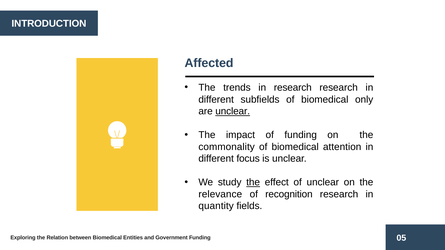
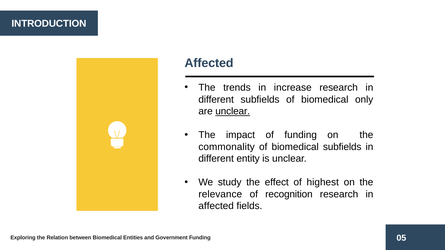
in research: research -> increase (293, 88)
biomedical attention: attention -> subfields (342, 147)
focus: focus -> entity (248, 159)
the underline: present -> none (253, 183)
of unclear: unclear -> highest (323, 183)
quantity: quantity -> affected (216, 206)
